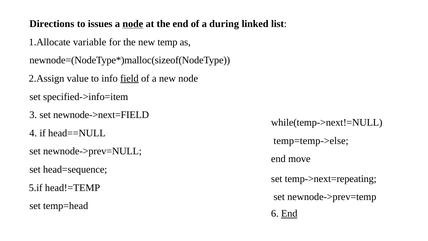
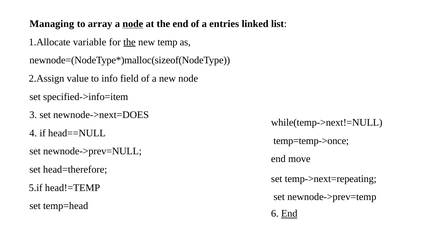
Directions: Directions -> Managing (52, 24)
issues: issues -> array (100, 24)
during: during -> entries (224, 24)
the underline: none -> present (129, 42)
field underline: present -> none (129, 78)
newnode->next=FIELD: newnode->next=FIELD -> newnode->next=DOES (101, 115)
temp=temp->else: temp=temp->else -> temp=temp->once (311, 141)
head=sequence: head=sequence -> head=therefore (75, 169)
